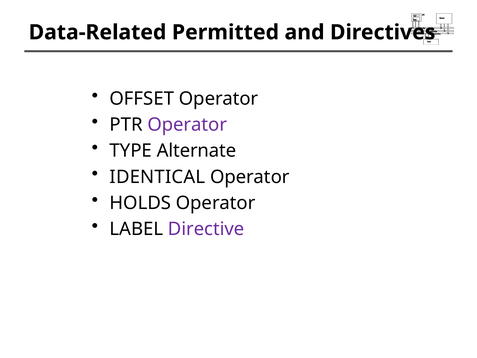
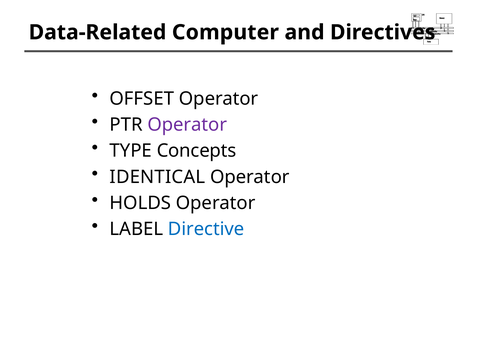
Permitted: Permitted -> Computer (225, 32)
Alternate: Alternate -> Concepts (197, 151)
Directive colour: purple -> blue (206, 229)
